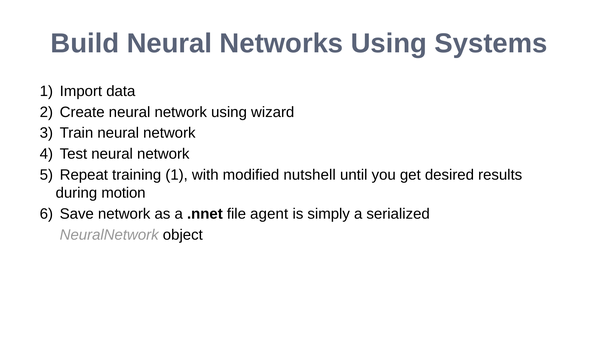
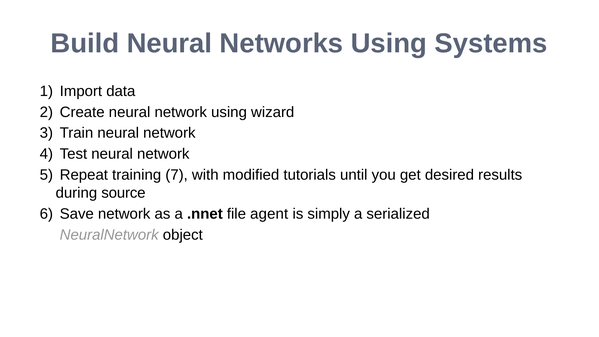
training 1: 1 -> 7 (177, 175)
nutshell: nutshell -> tutorials (310, 175)
motion: motion -> source (123, 193)
